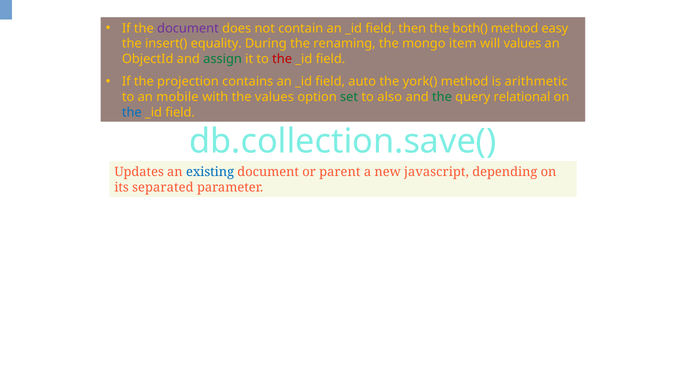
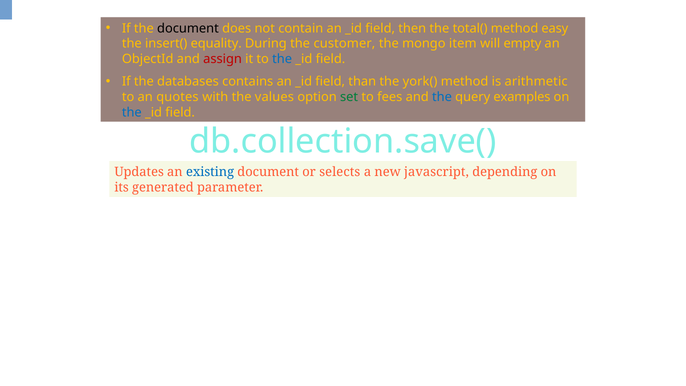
document colour: purple -> black (188, 28)
both(: both( -> total( (470, 28)
renaming: renaming -> customer (344, 44)
will values: values -> empty (522, 44)
assign colour: green -> red (223, 59)
the colour: red -> blue (282, 59)
projection: projection -> databases (188, 81)
auto: auto -> than (362, 81)
mobile: mobile -> quotes (177, 97)
also: also -> fees (390, 97)
the colour: green -> blue (442, 97)
relational: relational -> examples (522, 97)
parent: parent -> selects (340, 172)
separated: separated -> generated (163, 188)
